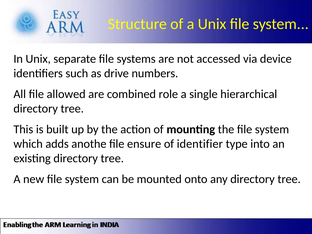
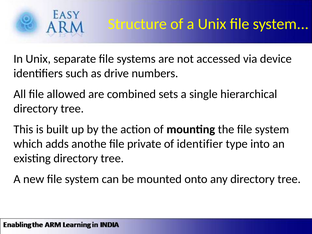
role: role -> sets (168, 94)
ensure: ensure -> private (144, 144)
